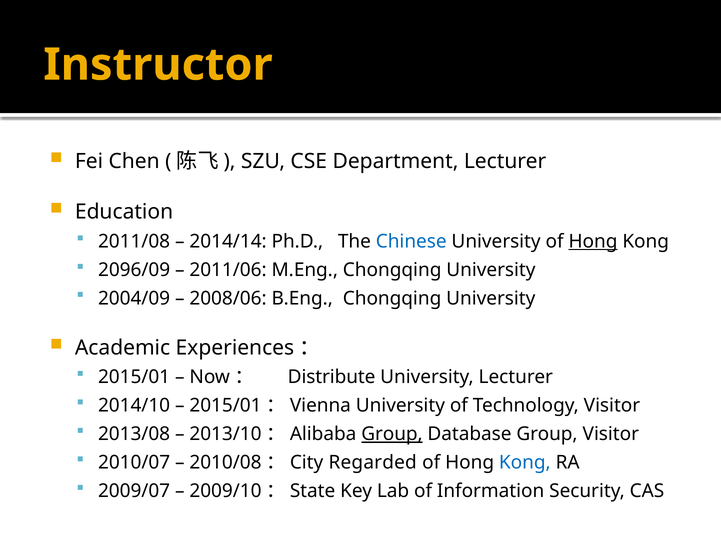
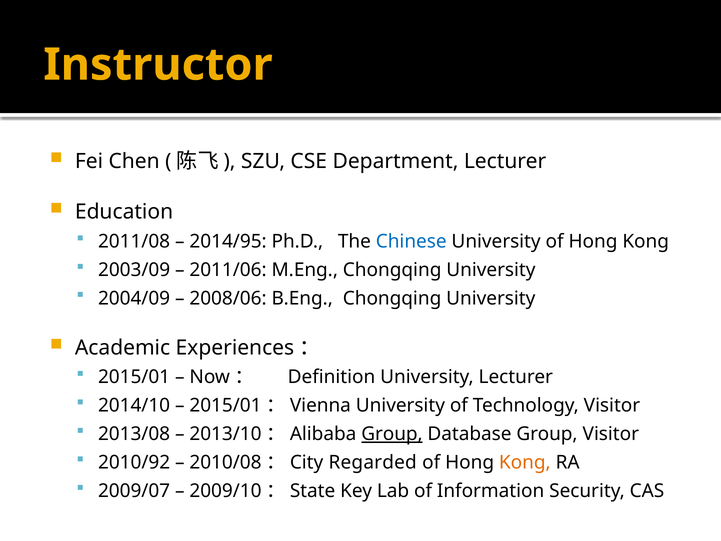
2014/14: 2014/14 -> 2014/95 (228, 241)
Hong underline: present -> none (593, 241)
2096/09: 2096/09 -> 2003/09 (134, 270)
Distribute: Distribute -> Definition (332, 377)
2010/07: 2010/07 -> 2010/92 (134, 462)
Kong colour: blue -> orange (525, 462)
